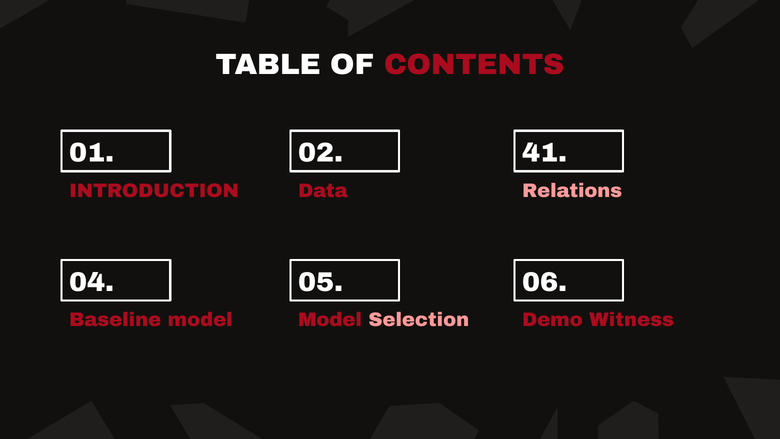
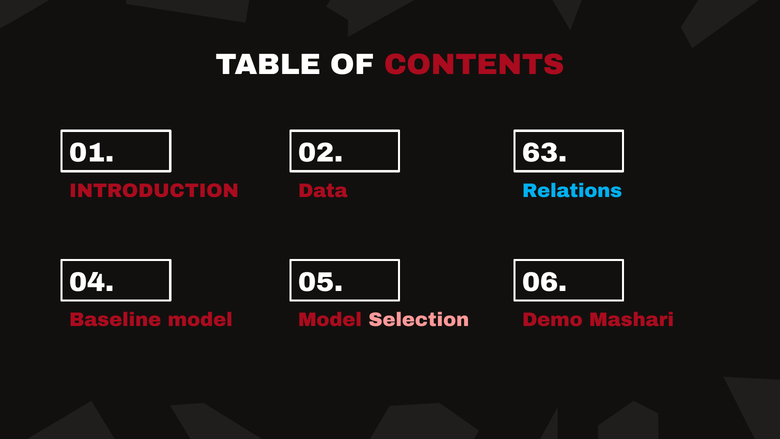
41: 41 -> 63 (545, 153)
Relations colour: pink -> light blue (572, 191)
Witness: Witness -> Mashari (632, 320)
